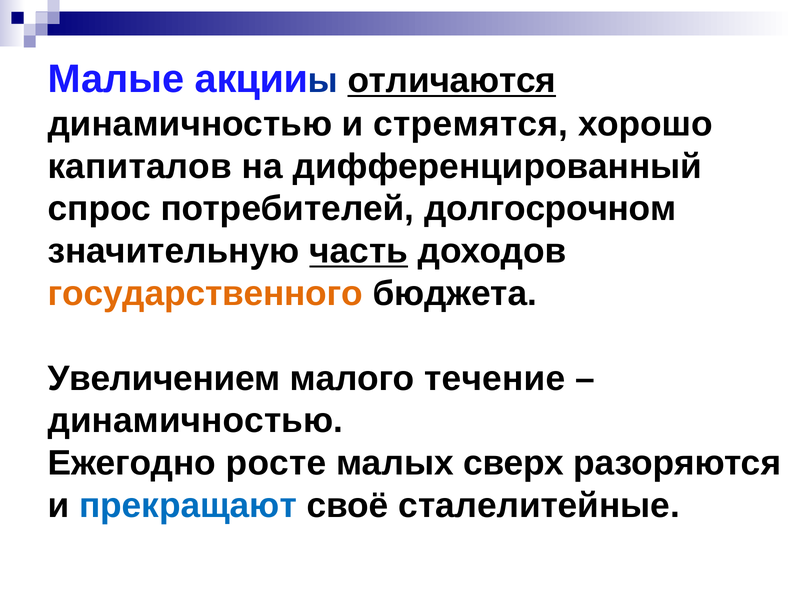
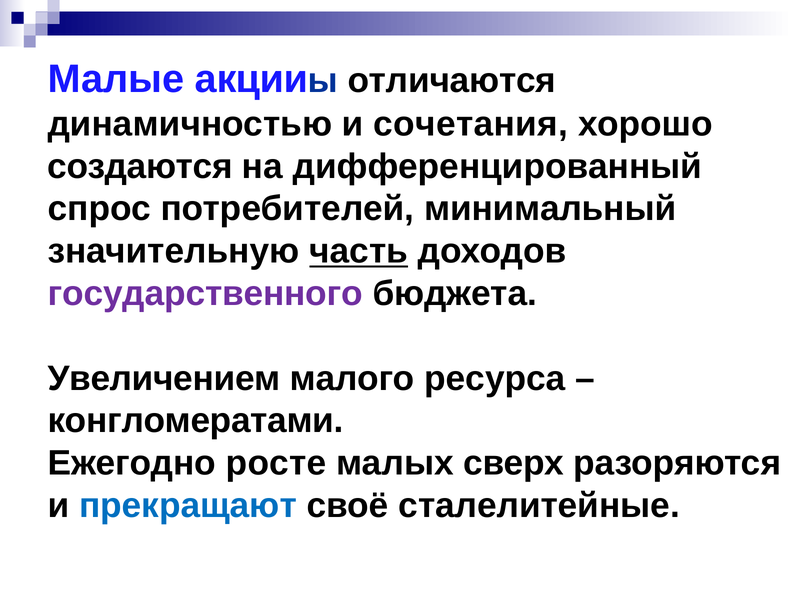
отличаются underline: present -> none (452, 81)
стремятся: стремятся -> сочетания (471, 124)
капиталов: капиталов -> создаются (140, 166)
долгосрочном: долгосрочном -> минимальный (550, 209)
государственного colour: orange -> purple (205, 293)
течение: течение -> ресурса (495, 378)
динамичностью: динамичностью -> конгломератами (196, 420)
